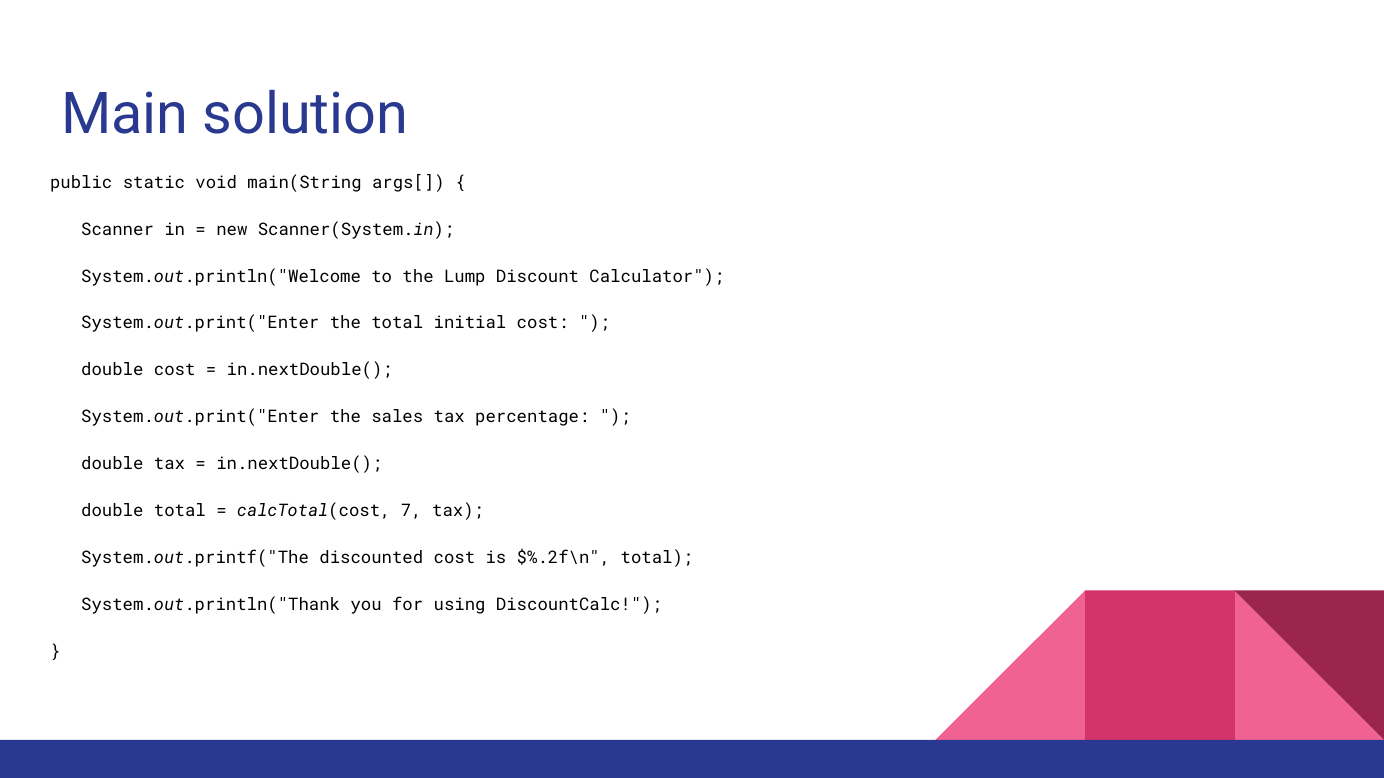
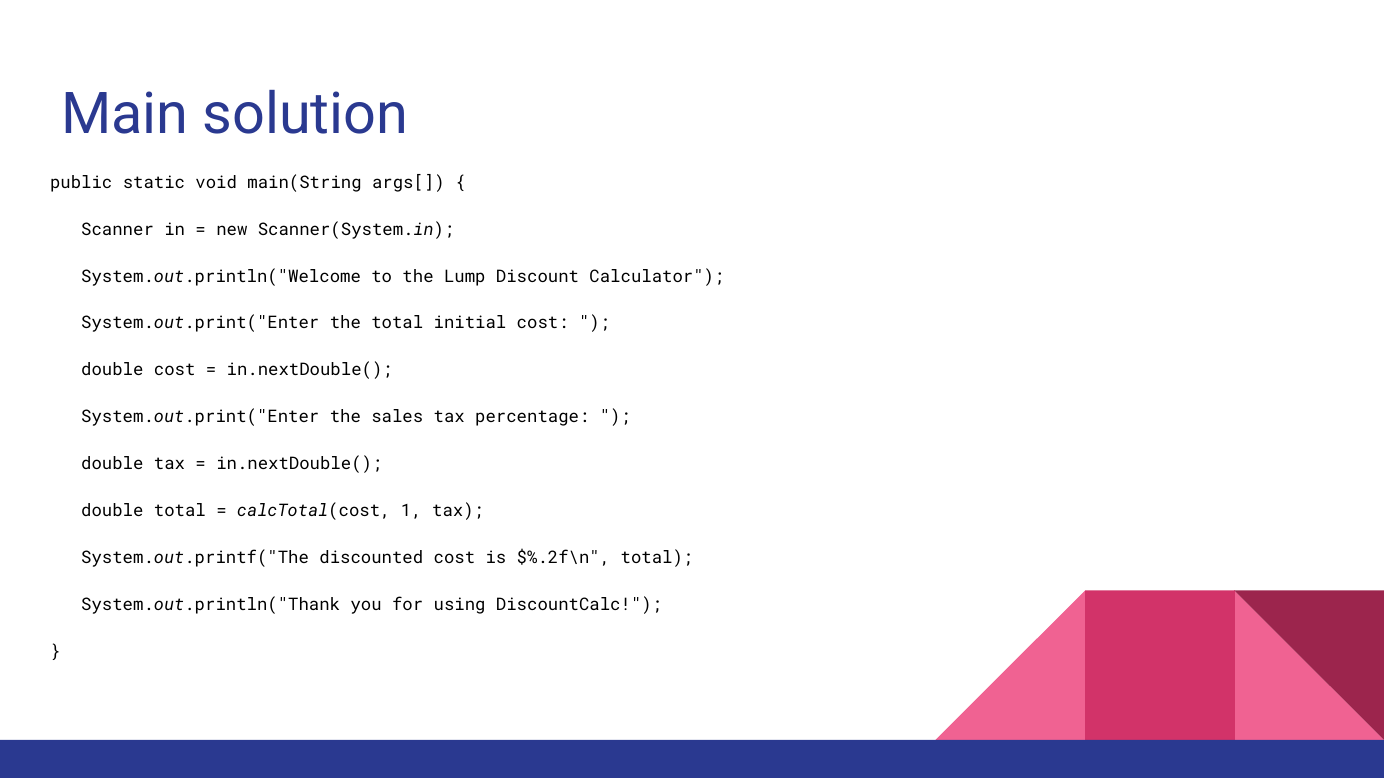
7: 7 -> 1 (411, 511)
